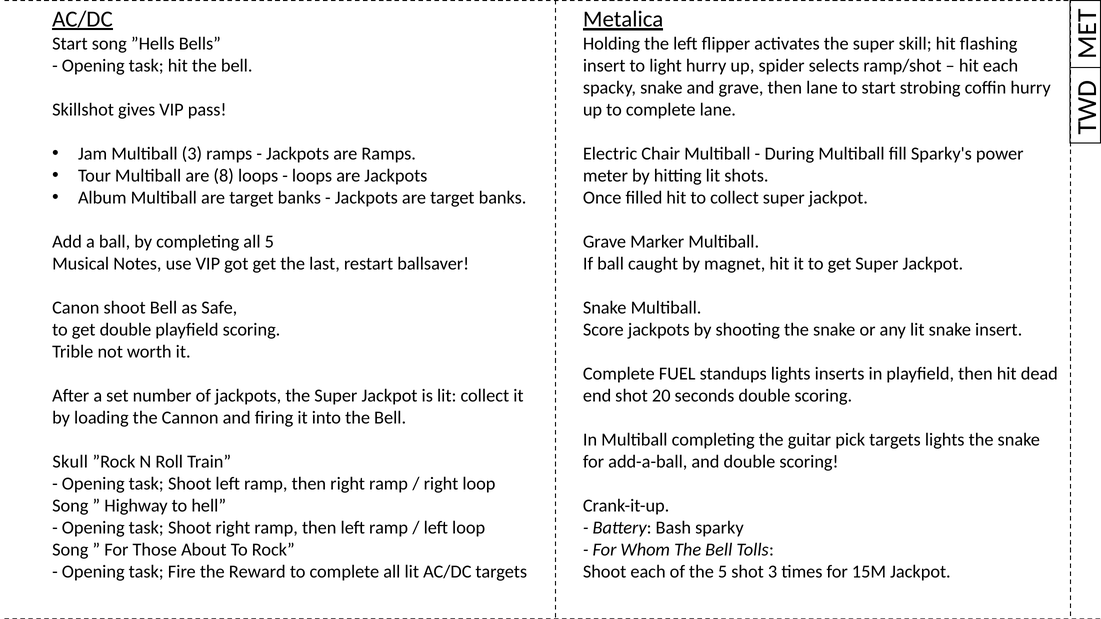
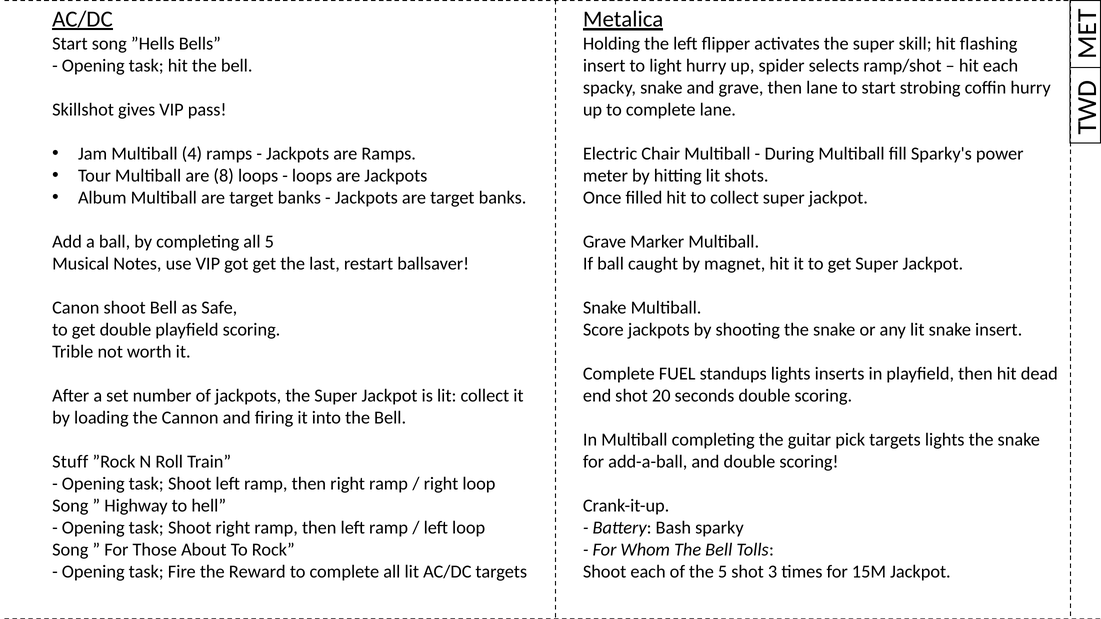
Multiball 3: 3 -> 4 (192, 154)
Skull: Skull -> Stuff (70, 462)
